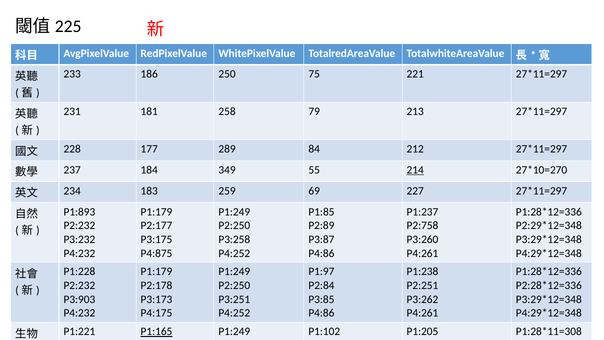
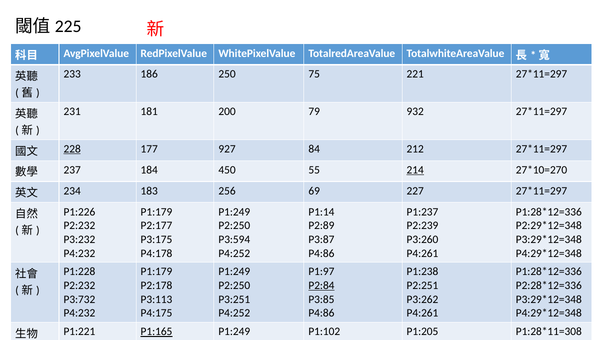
258: 258 -> 200 (227, 111)
213: 213 -> 932 (415, 111)
228 underline: none -> present (72, 149)
289: 289 -> 927 (227, 149)
349: 349 -> 450 (227, 170)
259: 259 -> 256 (227, 191)
P1:893: P1:893 -> P1:226 (79, 212)
P1:85: P1:85 -> P1:14 (321, 212)
P2:758: P2:758 -> P2:239 (422, 225)
P3:258: P3:258 -> P3:594 (234, 239)
P4:875: P4:875 -> P4:178 (156, 253)
P2:84 underline: none -> present (321, 285)
P3:903: P3:903 -> P3:732 (79, 299)
P3:173: P3:173 -> P3:113 (156, 299)
